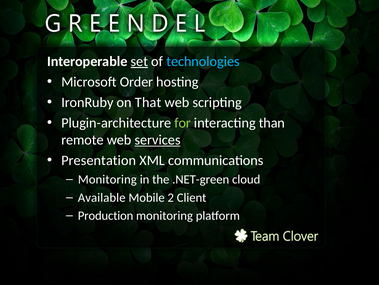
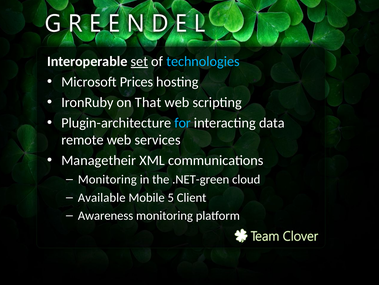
Order: Order -> Prices (136, 82)
for colour: light green -> light blue (183, 122)
than: than -> data (272, 122)
services underline: present -> none (158, 140)
Presentation: Presentation -> Managetheir (99, 160)
2: 2 -> 5 (171, 197)
Production: Production -> Awareness (106, 215)
